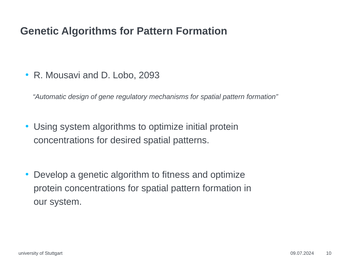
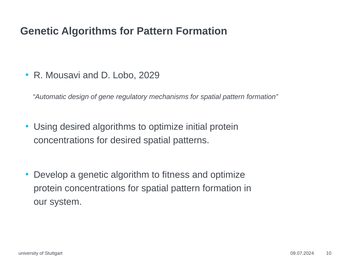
2093: 2093 -> 2029 (149, 75)
Using system: system -> desired (75, 127)
